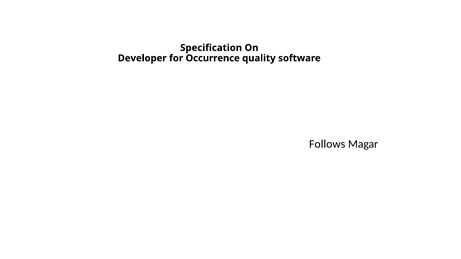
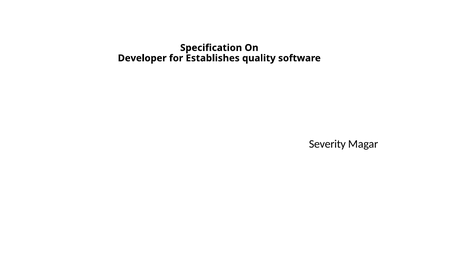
Occurrence: Occurrence -> Establishes (213, 58)
Follows: Follows -> Severity (327, 144)
